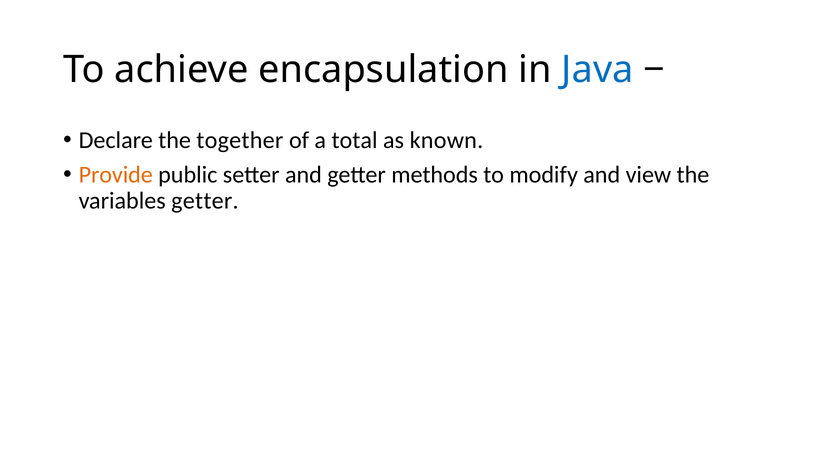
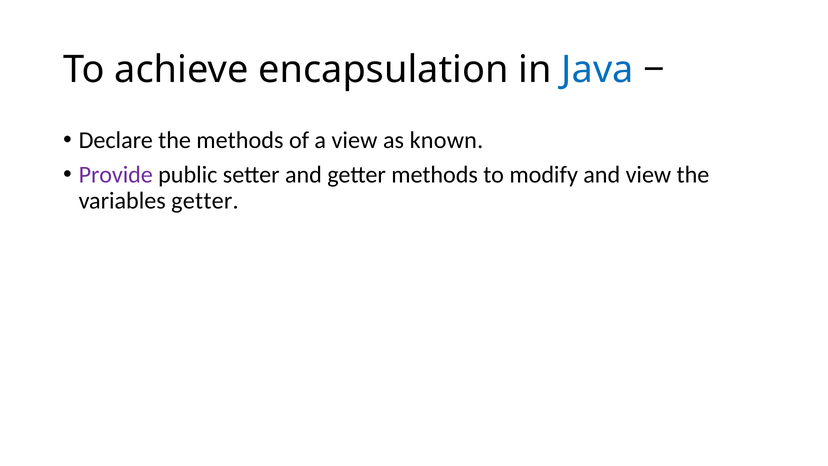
the together: together -> methods (240, 140)
a total: total -> view (354, 140)
Provide colour: orange -> purple (116, 175)
